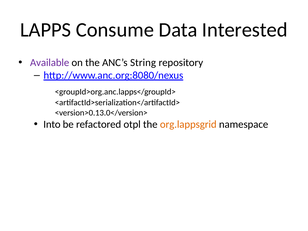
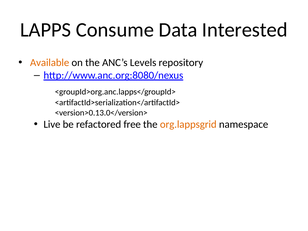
Available colour: purple -> orange (50, 63)
String: String -> Levels (143, 63)
Into: Into -> Live (52, 124)
otpl: otpl -> free (132, 124)
